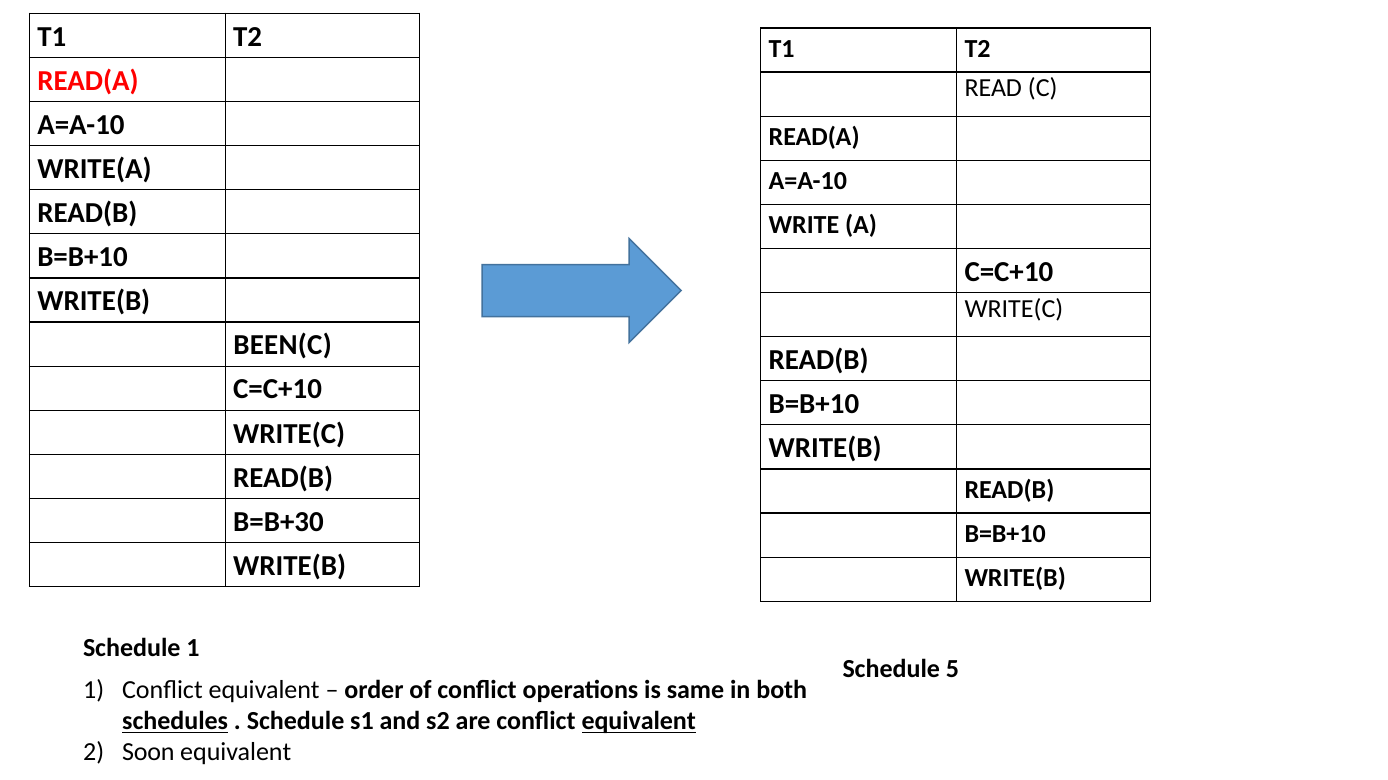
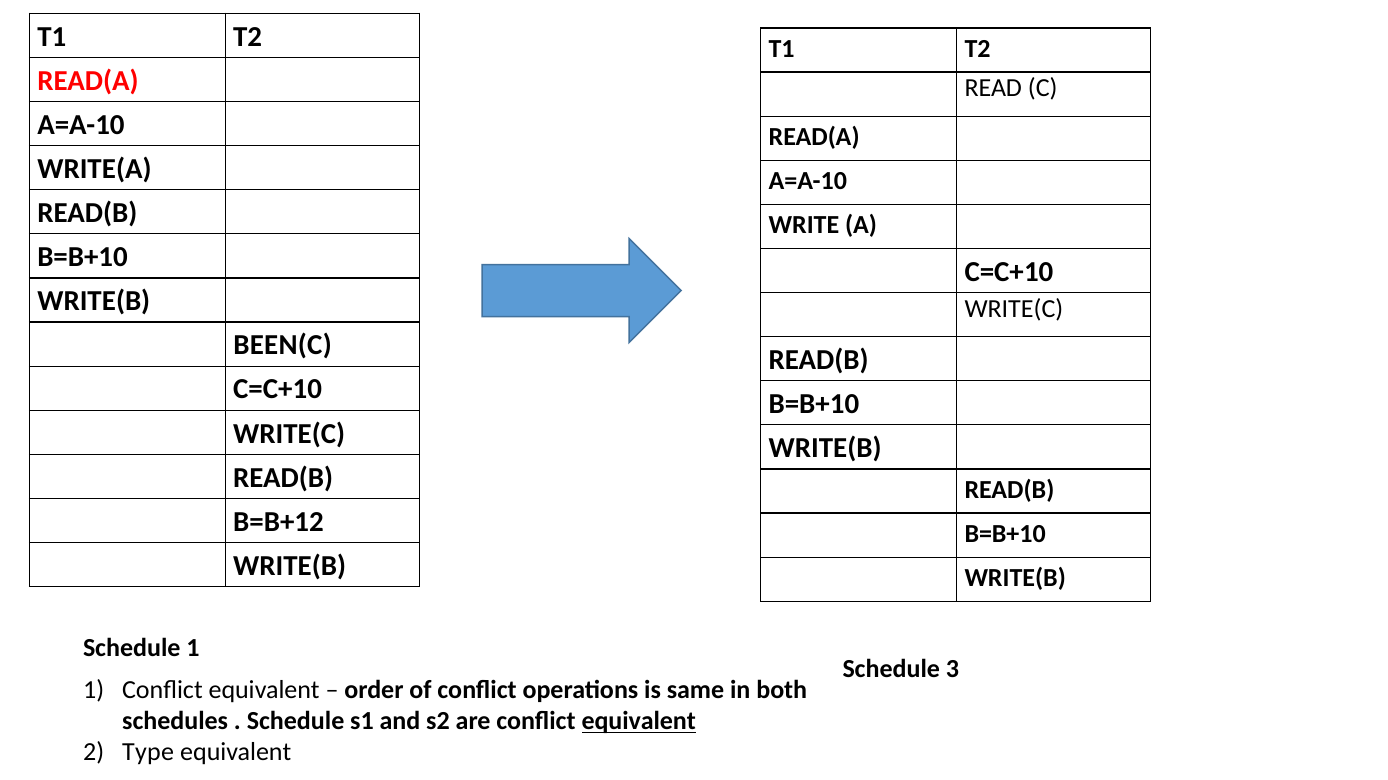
B=B+30: B=B+30 -> B=B+12 (278, 522)
5: 5 -> 3 (952, 670)
schedules underline: present -> none (175, 722)
Soon: Soon -> Type (148, 753)
